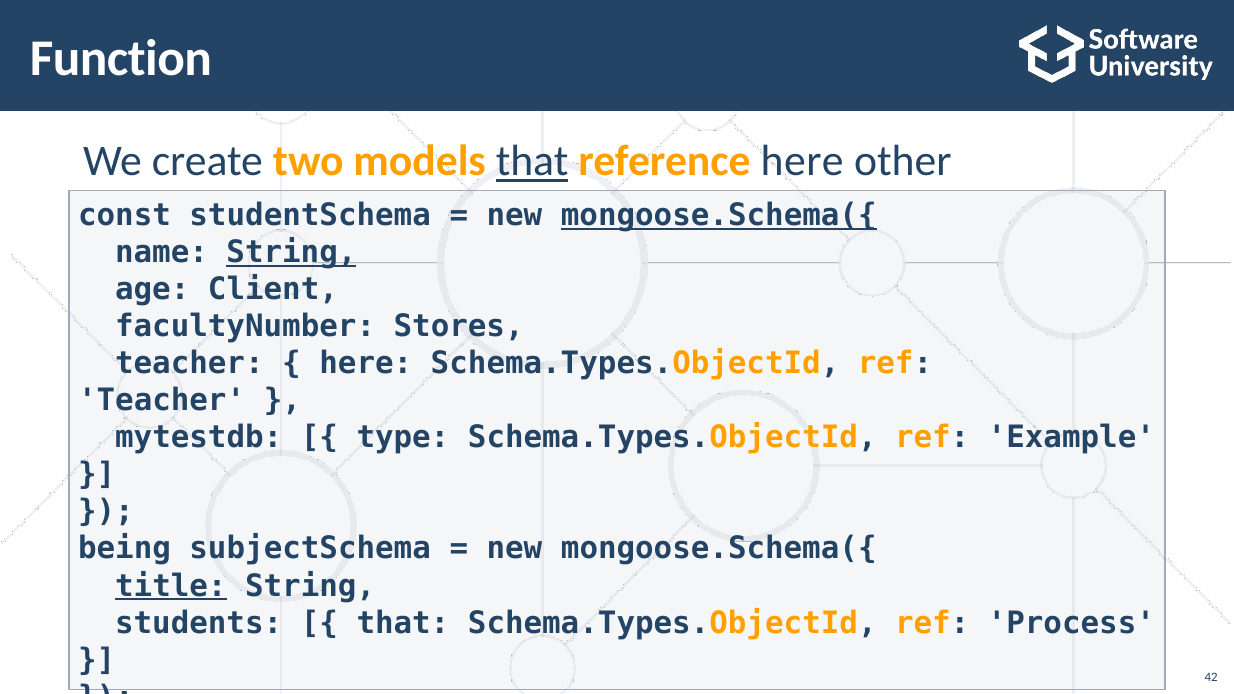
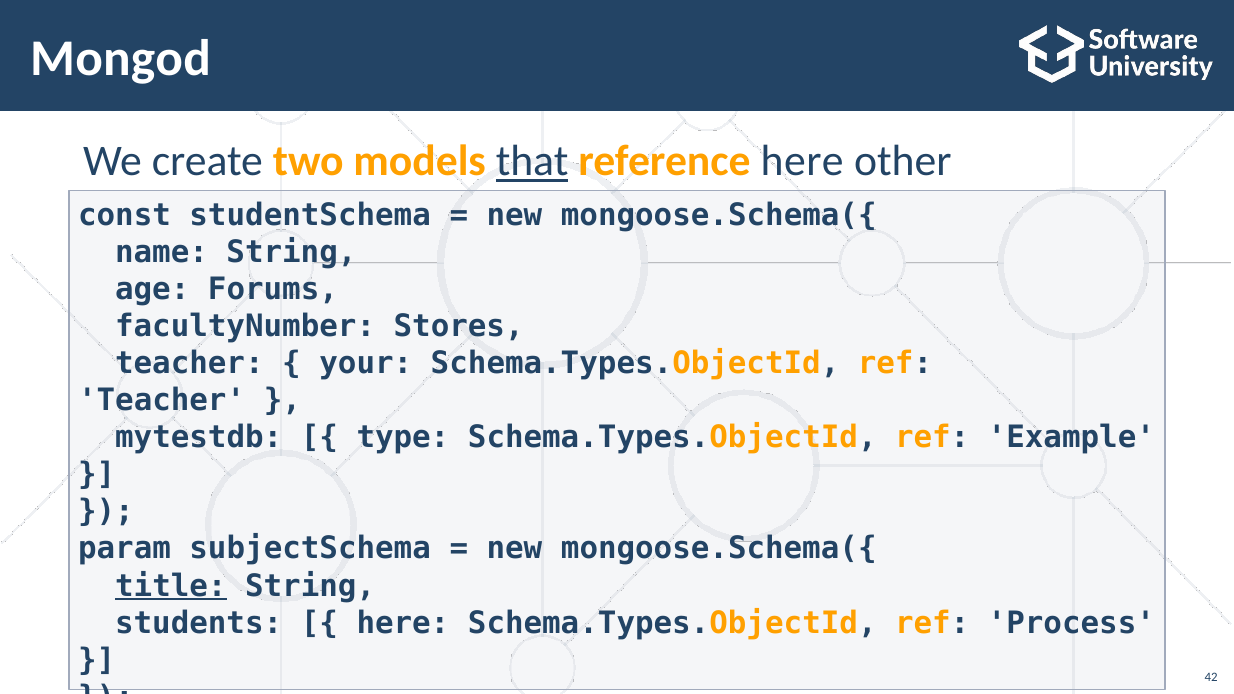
Function: Function -> Mongod (121, 58)
mongoose.Schema({ underline: present -> none (719, 216)
String underline: present -> none (291, 253)
Client: Client -> Forums (273, 290)
here: here -> your (366, 364)
being: being -> param (125, 549)
that: that -> here (403, 623)
